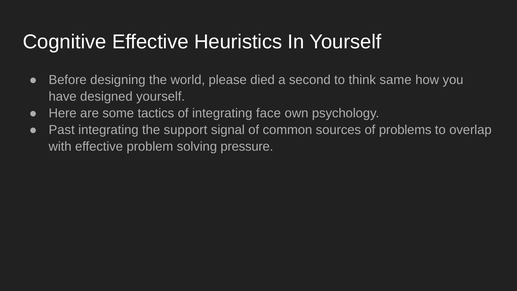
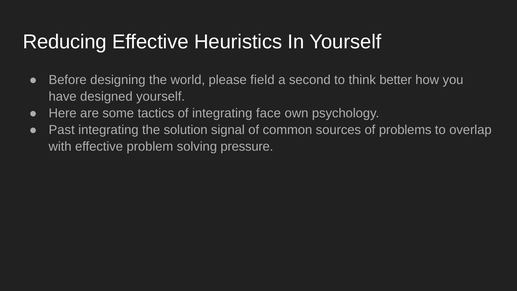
Cognitive: Cognitive -> Reducing (65, 42)
died: died -> field (262, 80)
same: same -> better (396, 80)
support: support -> solution (186, 130)
